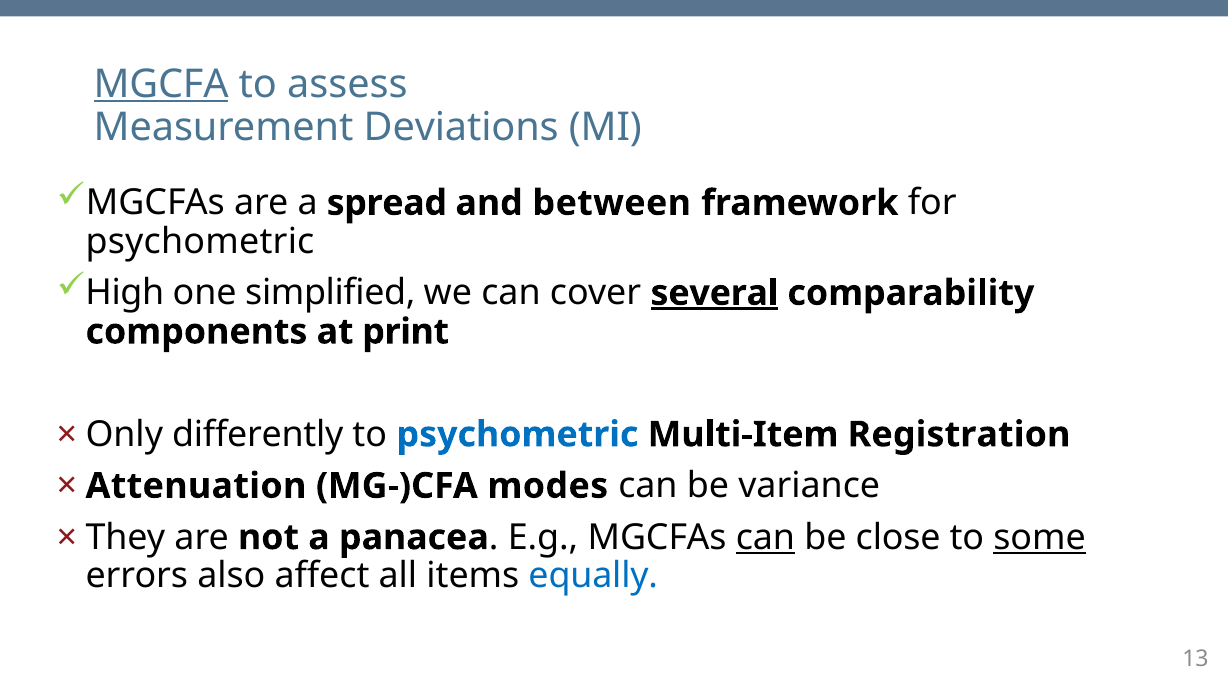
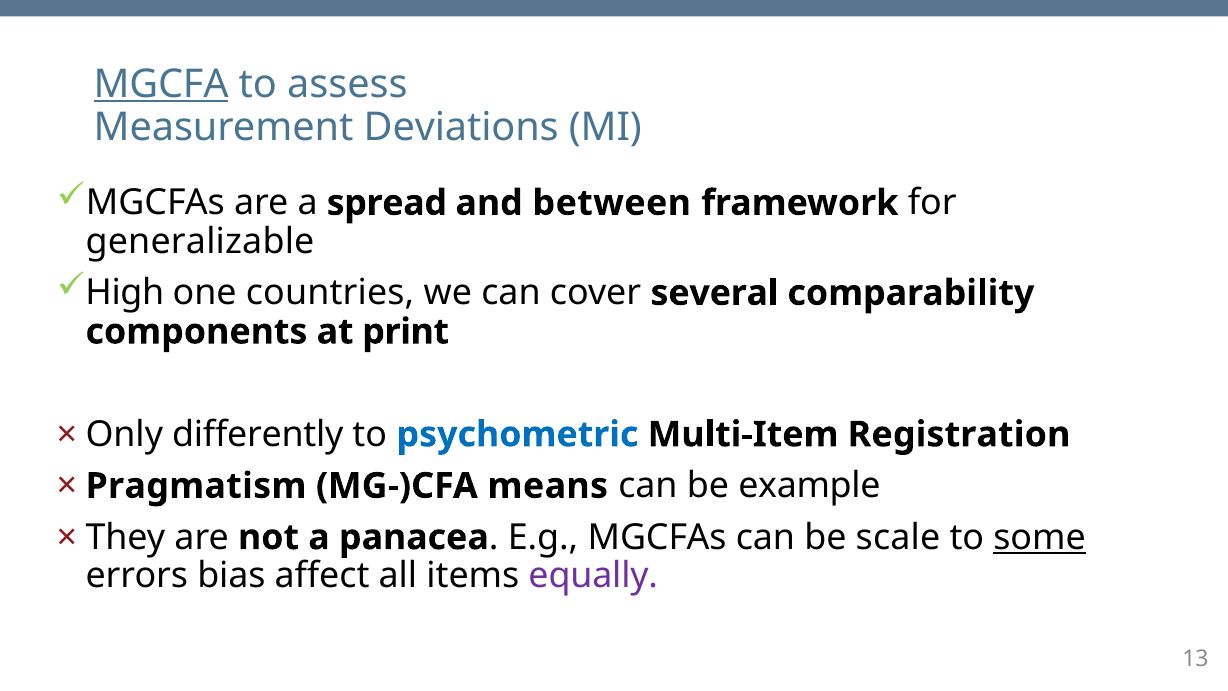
psychometric: psychometric -> generalizable (200, 242)
simplified: simplified -> countries (330, 293)
several underline: present -> none (714, 293)
Attenuation: Attenuation -> Pragmatism (196, 486)
modes: modes -> means (548, 486)
variance: variance -> example (809, 486)
can underline: present -> none (765, 537)
close: close -> scale (898, 537)
also: also -> bias (231, 576)
equally colour: blue -> purple (593, 576)
